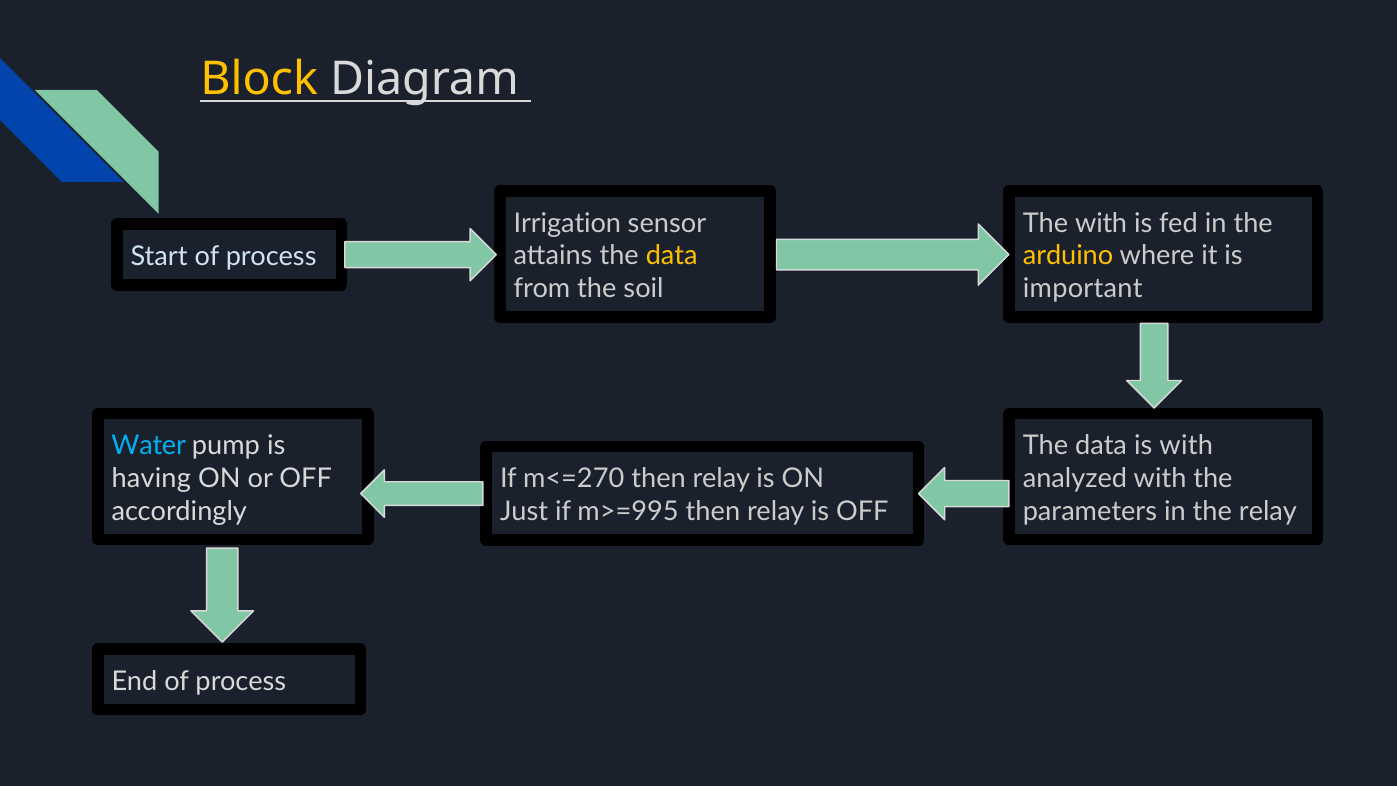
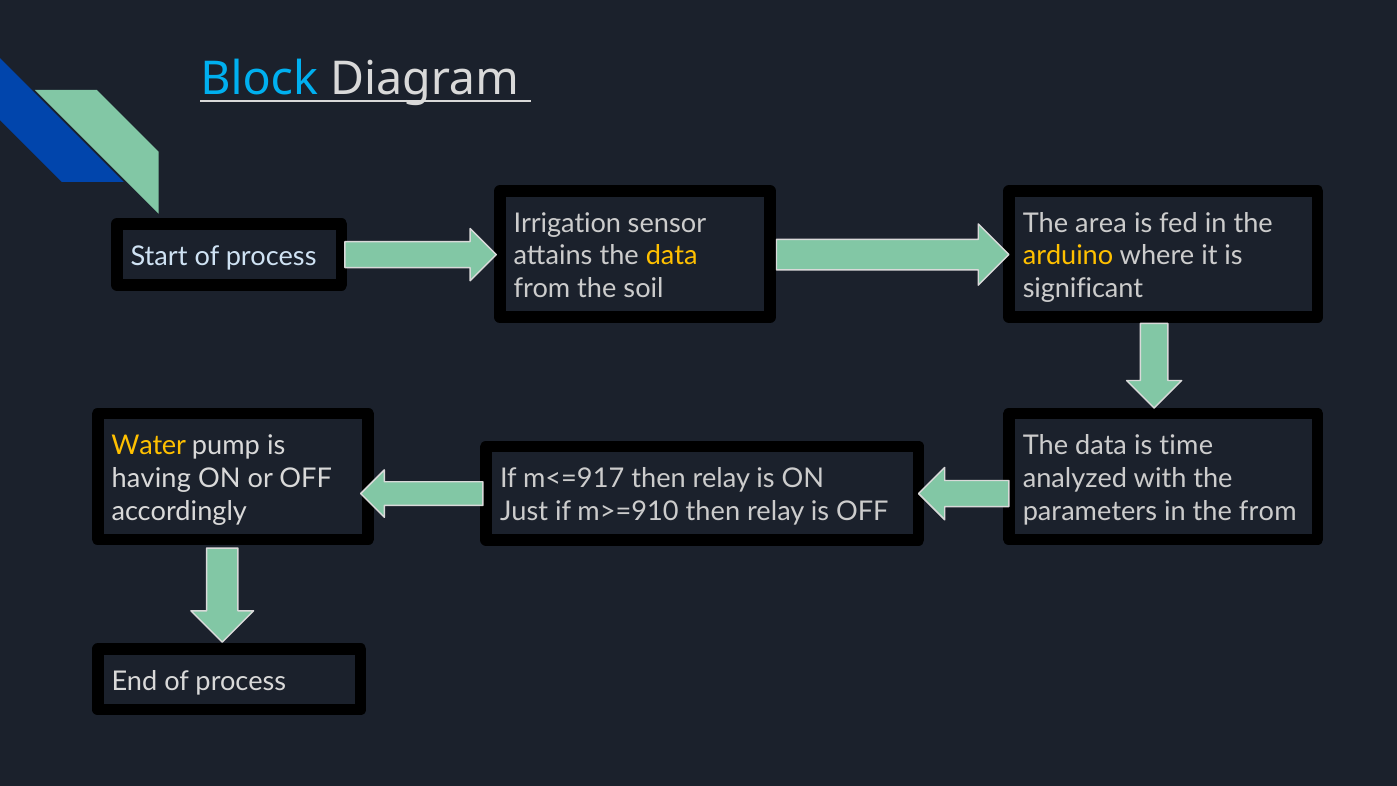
Block colour: yellow -> light blue (259, 80)
The with: with -> area (1101, 223)
important: important -> significant (1083, 289)
Water colour: light blue -> yellow (149, 446)
is with: with -> time (1186, 446)
m<=270: m<=270 -> m<=917 (574, 479)
the relay: relay -> from (1268, 511)
m>=995: m>=995 -> m>=910 (628, 511)
